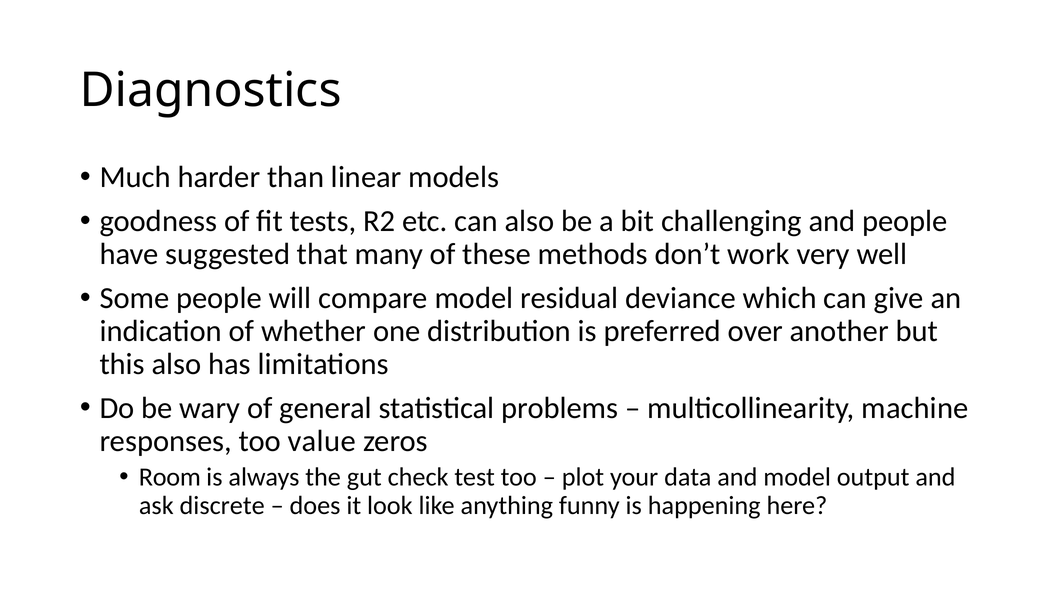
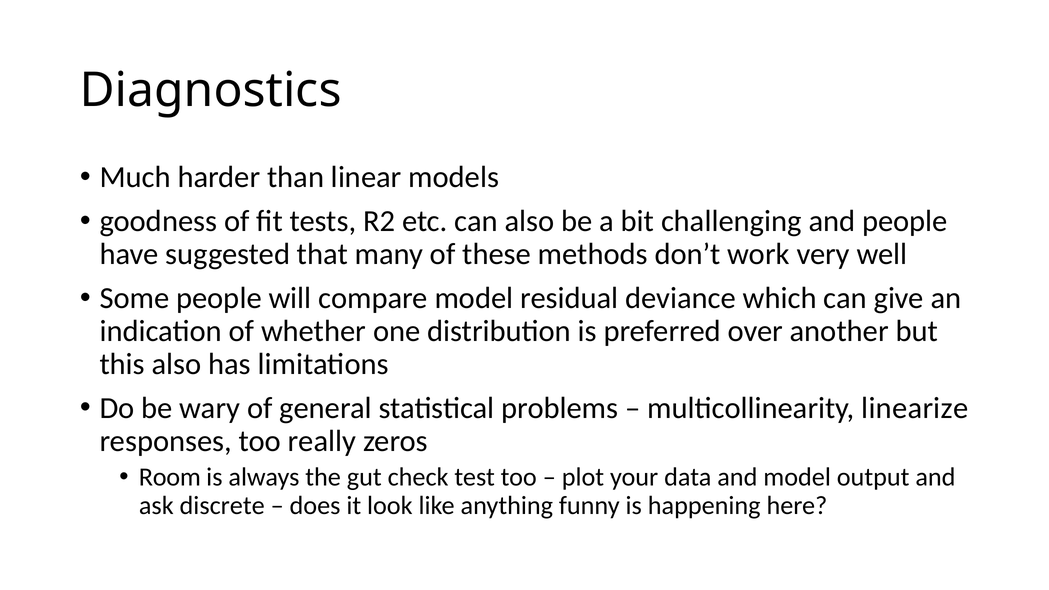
machine: machine -> linearize (915, 408)
value: value -> really (322, 441)
